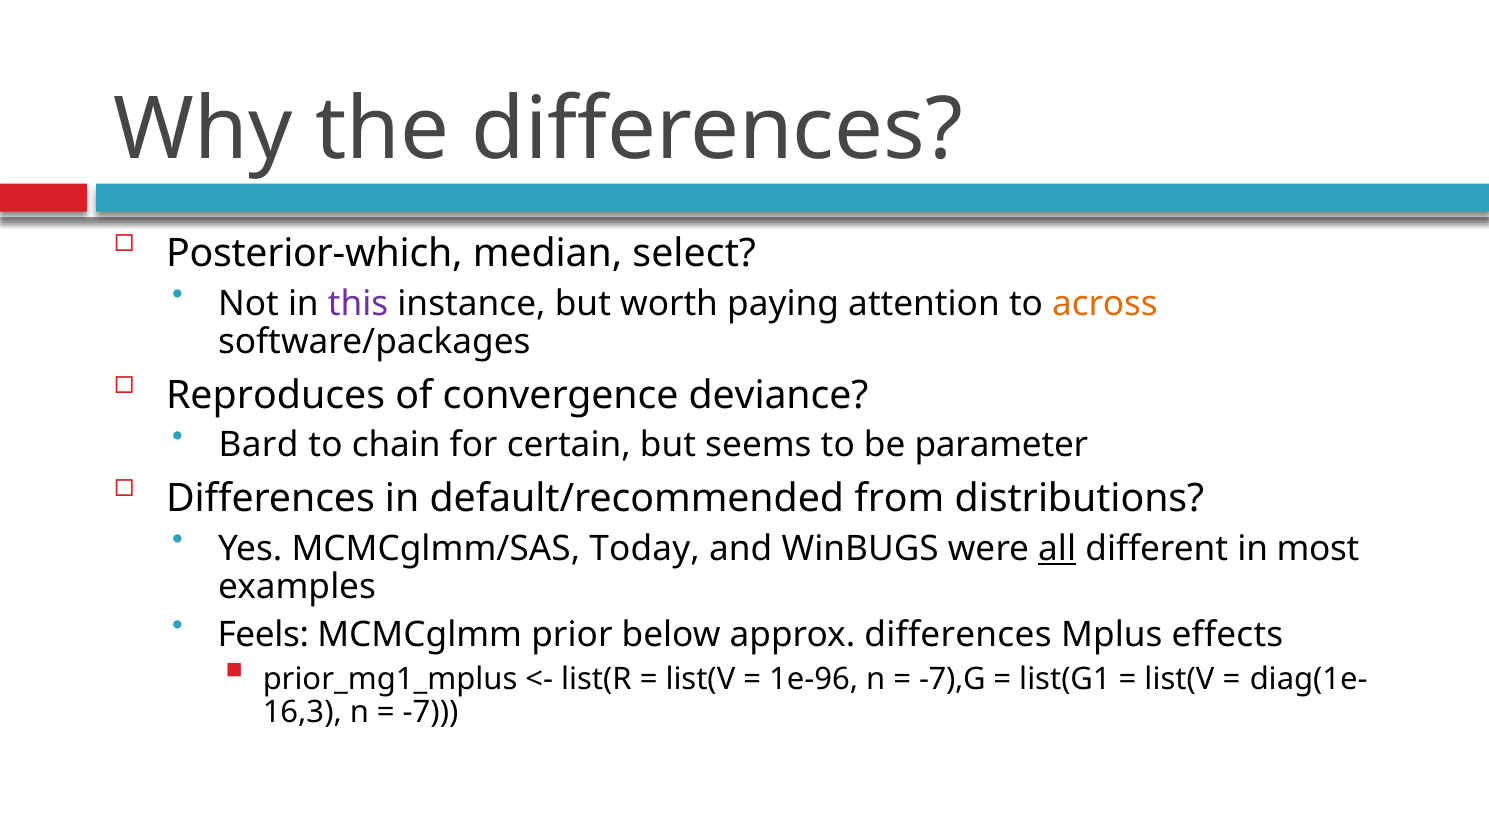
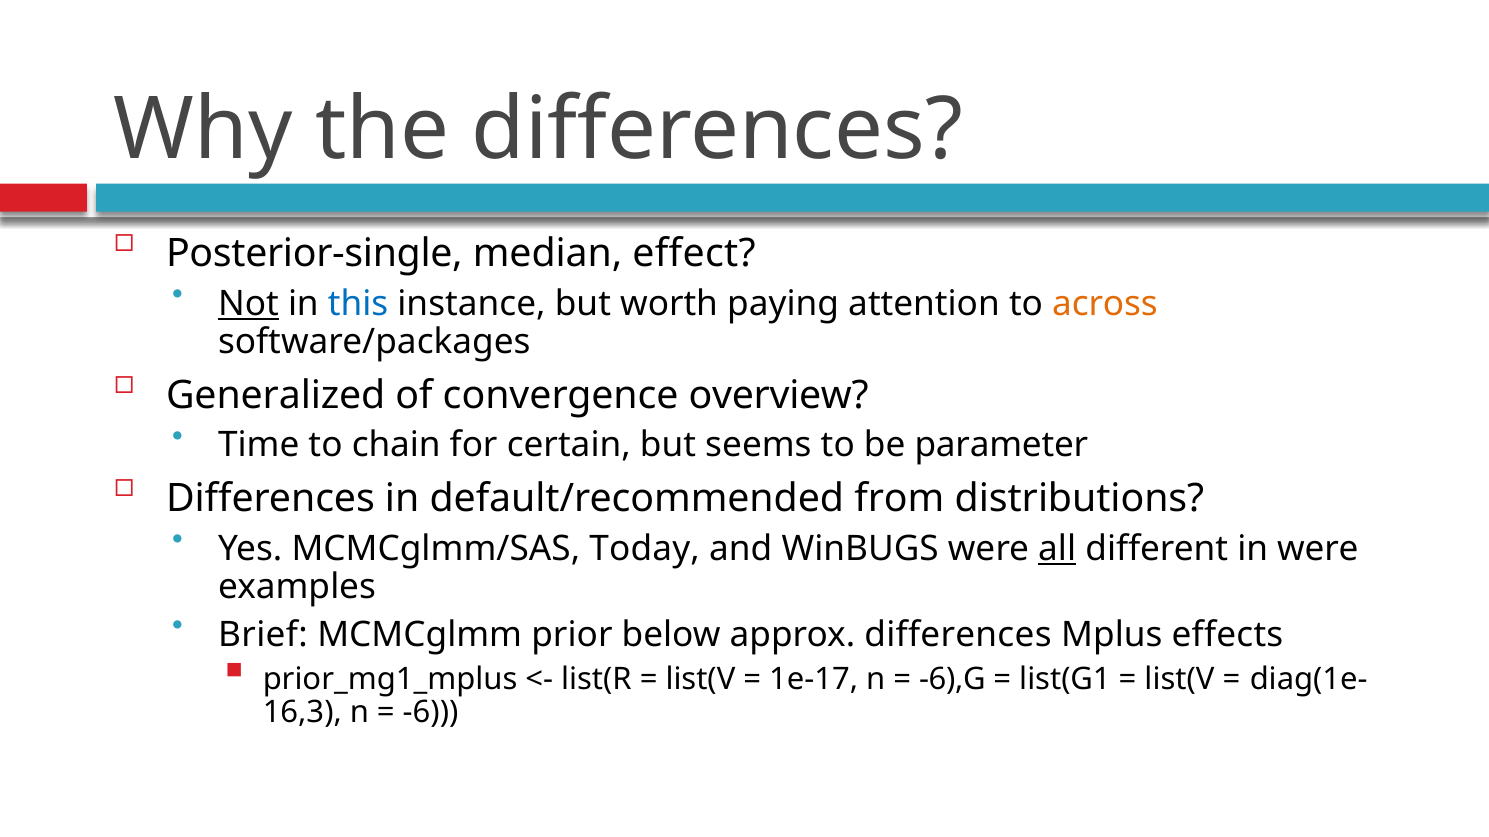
Posterior-which: Posterior-which -> Posterior-single (314, 254)
select: select -> effect (694, 254)
Not underline: none -> present (248, 304)
this colour: purple -> blue (358, 304)
Reproduces: Reproduces -> Generalized (276, 396)
deviance: deviance -> overview (779, 396)
Bard: Bard -> Time (259, 445)
in most: most -> were (1318, 549)
Feels: Feels -> Brief (263, 635)
1e-96: 1e-96 -> 1e-17 (814, 680)
-7),G: -7),G -> -6),G (952, 680)
-7: -7 -> -6 (431, 713)
